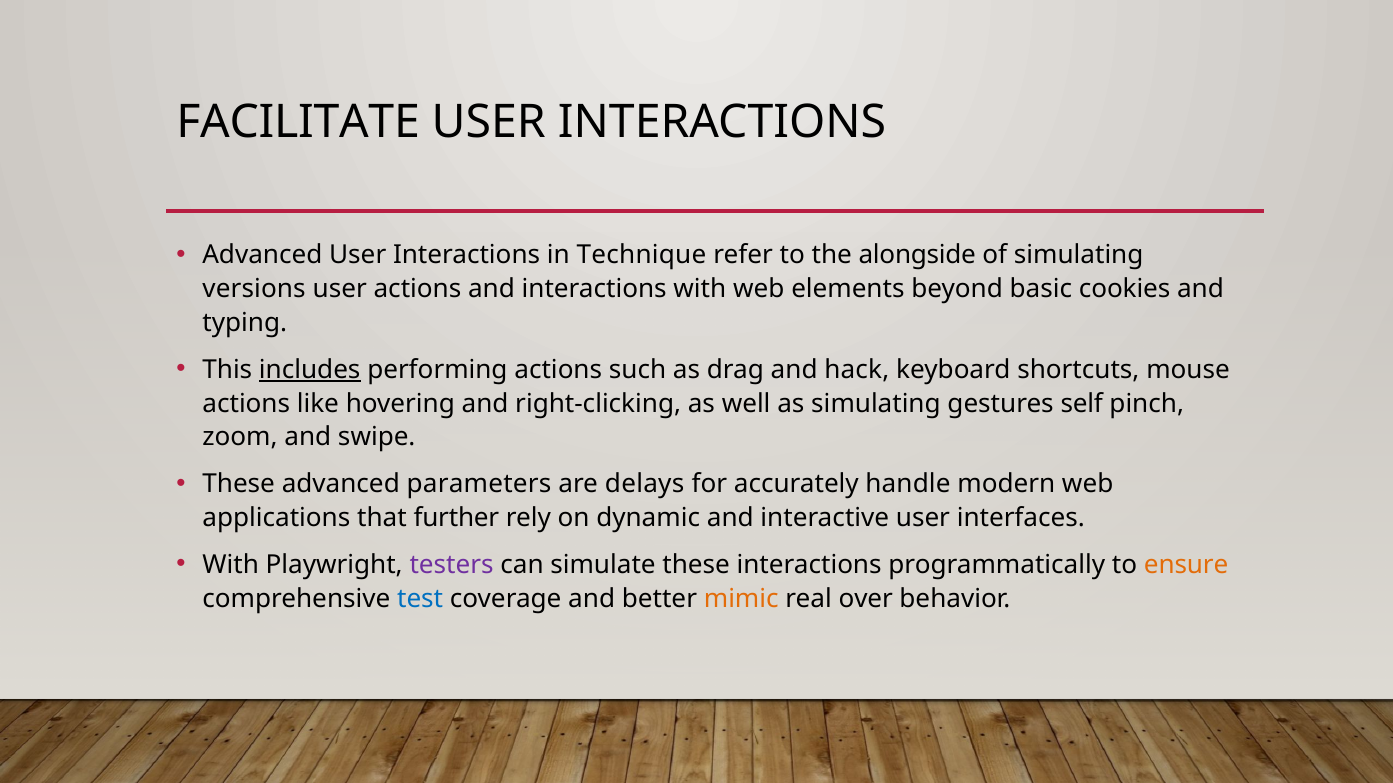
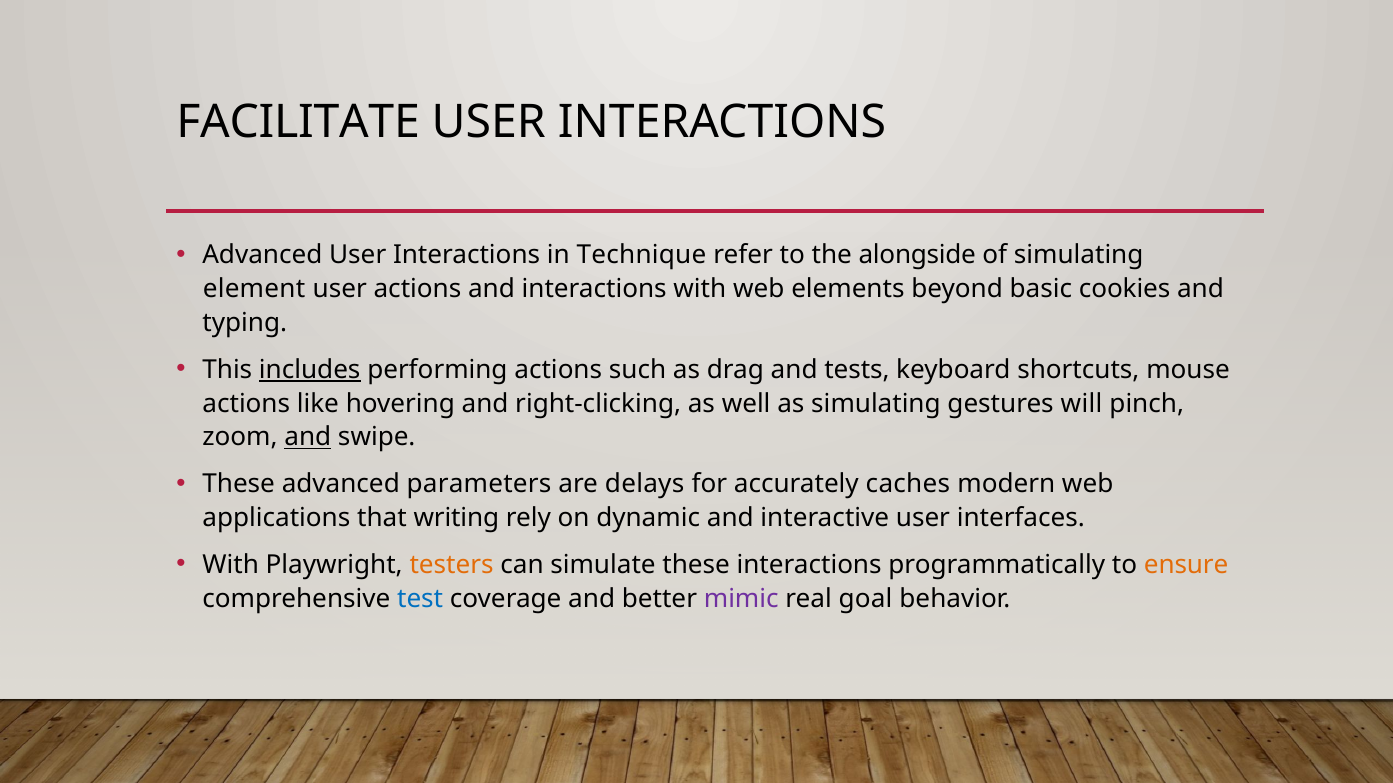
versions: versions -> element (254, 289)
hack: hack -> tests (857, 370)
self: self -> will (1082, 404)
and underline: none -> present (308, 438)
handle: handle -> caches (908, 484)
further: further -> writing (456, 518)
testers colour: purple -> orange (452, 565)
mimic colour: orange -> purple (741, 599)
over: over -> goal (866, 599)
